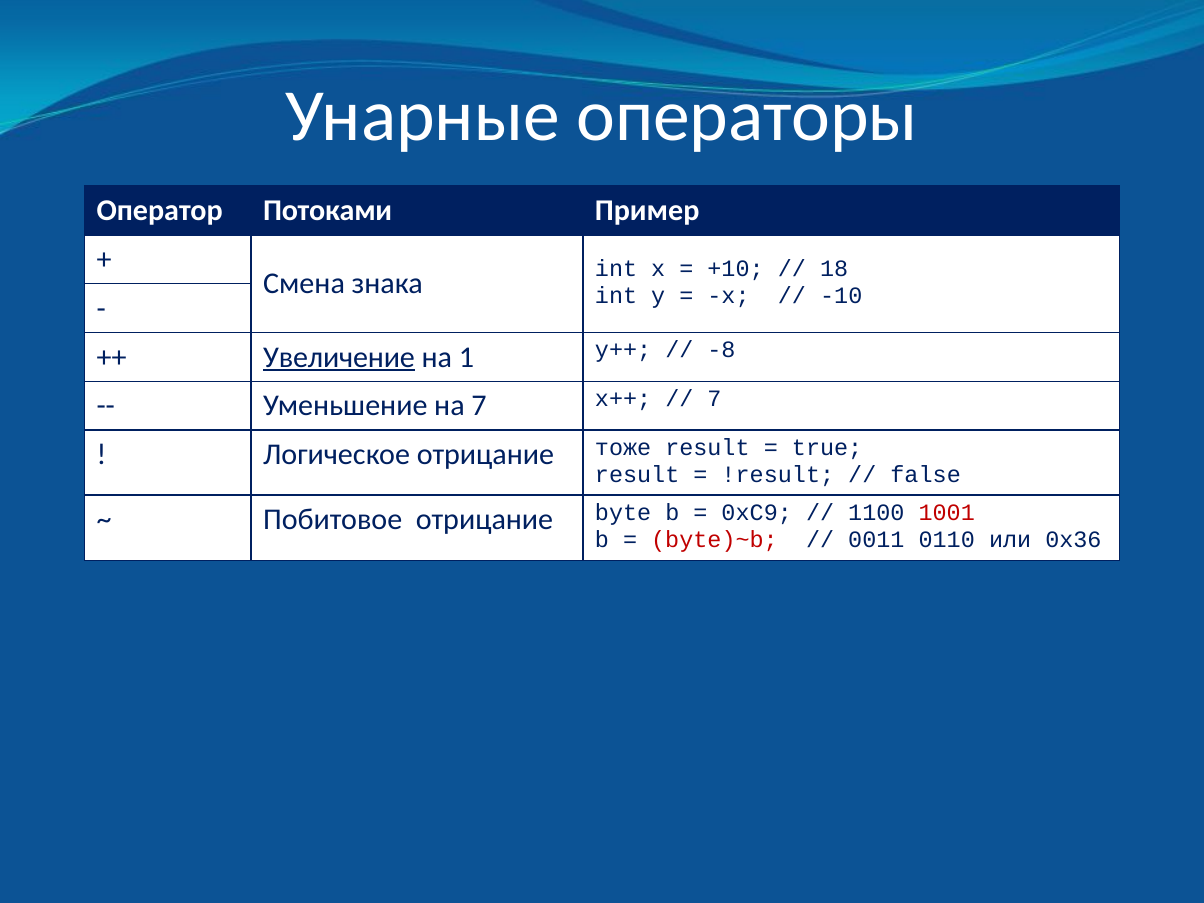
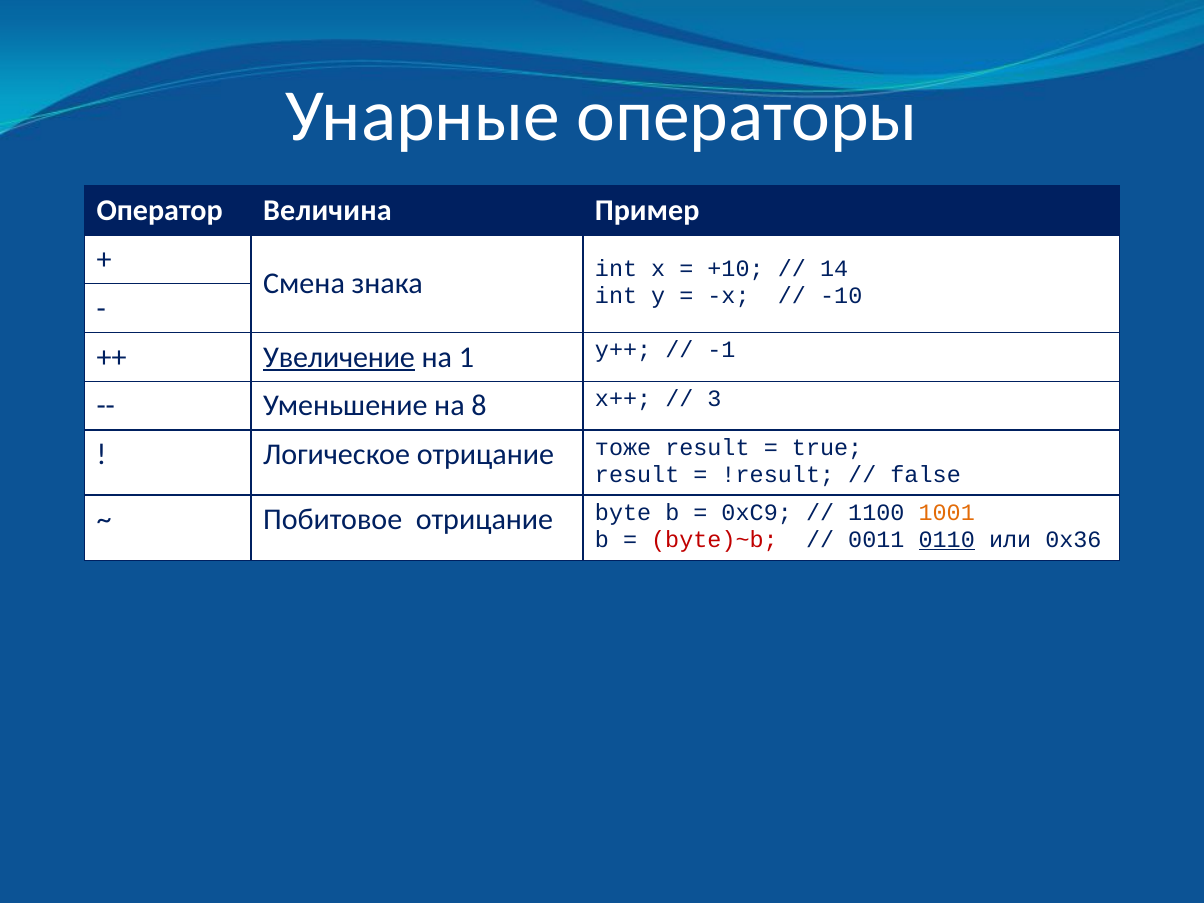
Потоками: Потоками -> Величина (327, 211)
18: 18 -> 14 (834, 269)
-8: -8 -> -1 (721, 350)
на 7: 7 -> 8 (479, 406)
7: 7 -> 3 (714, 399)
1001 colour: red -> orange (947, 513)
0110 underline: none -> present (947, 539)
